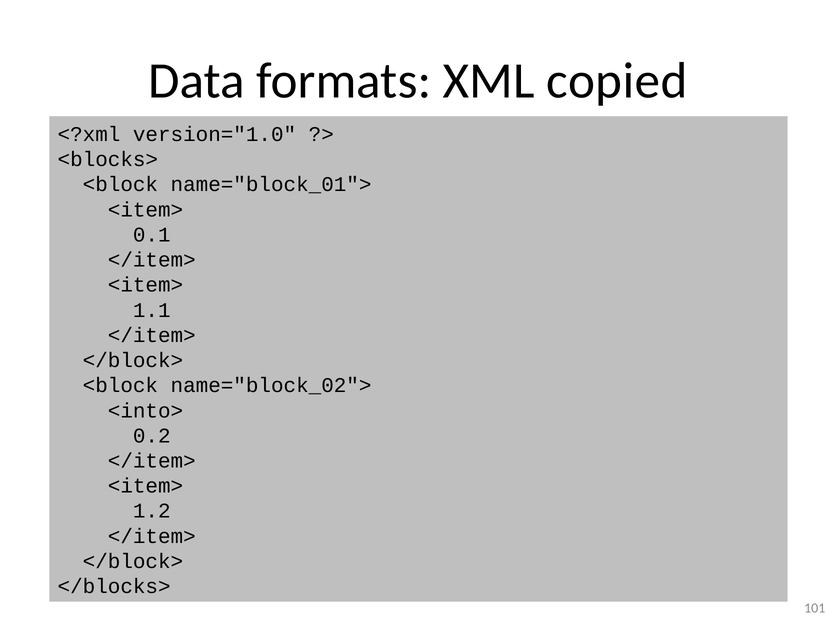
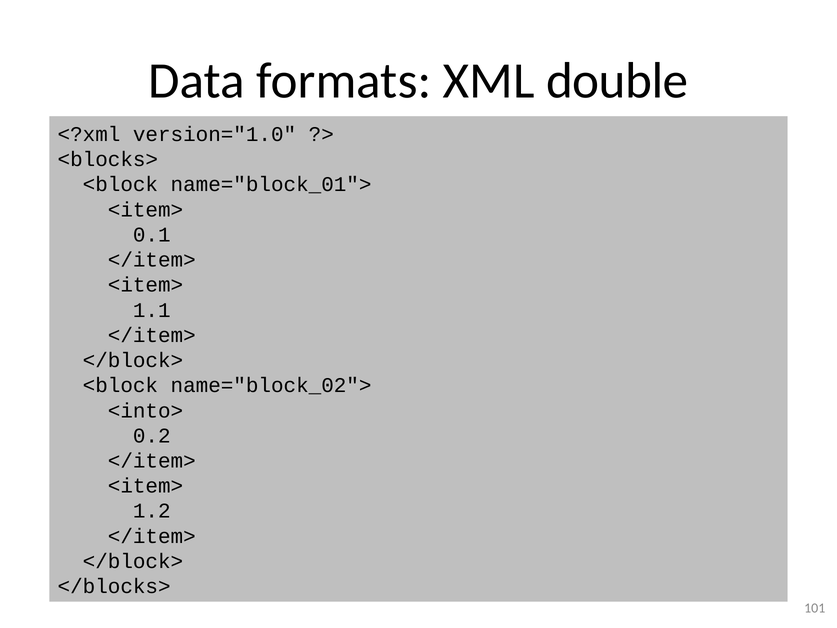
copied: copied -> double (617, 81)
